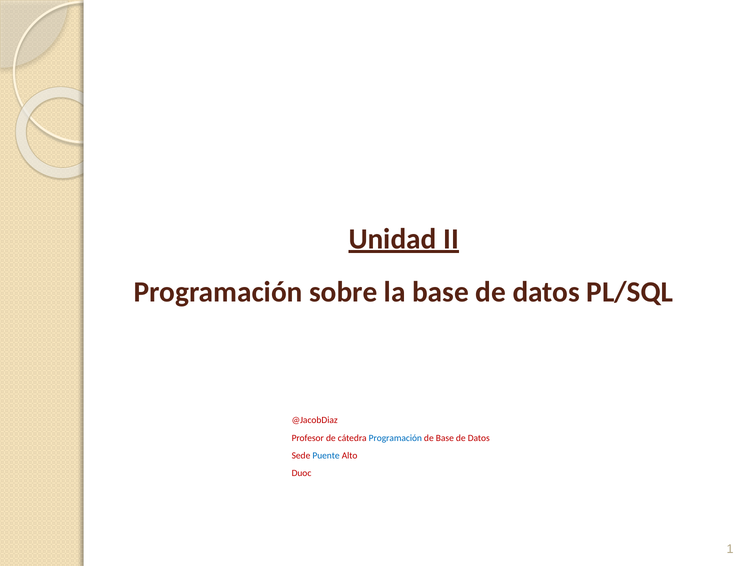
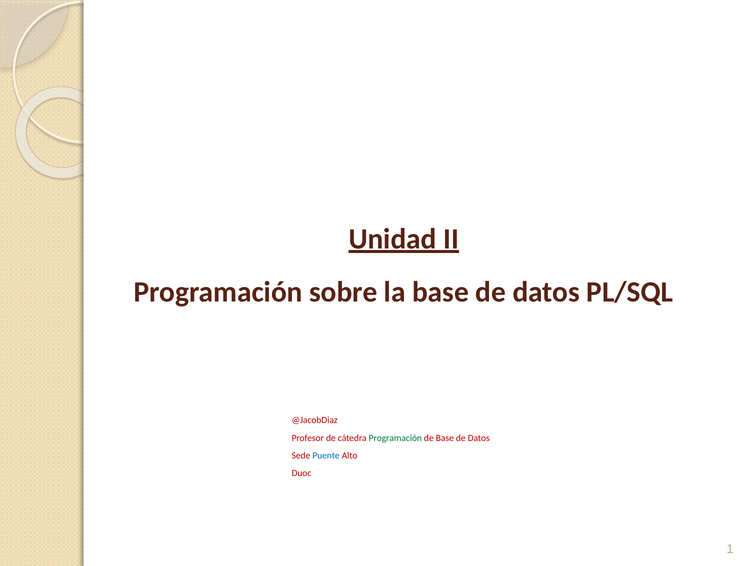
Programación colour: blue -> green (395, 438)
